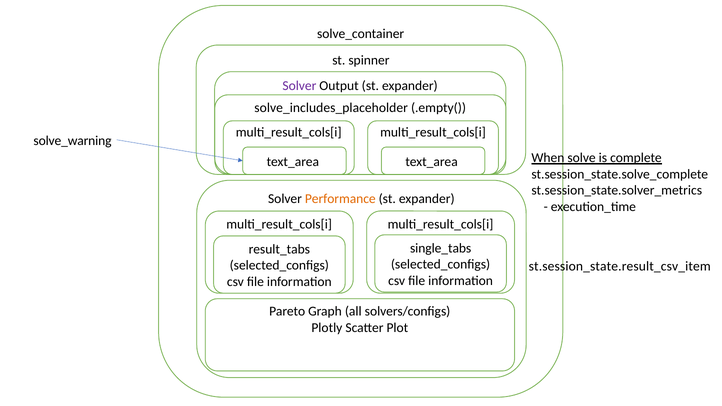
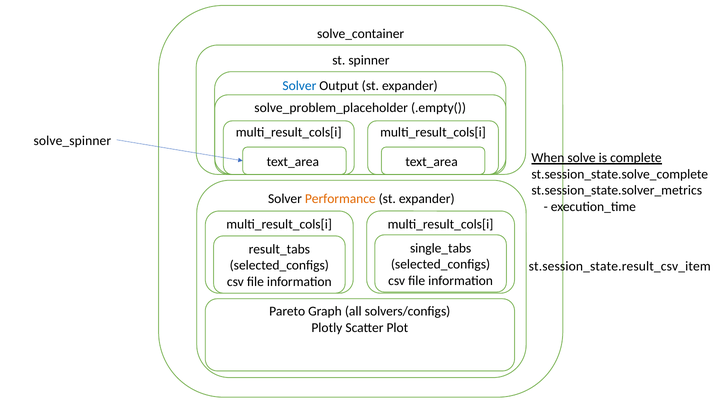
Solver colour: purple -> blue (299, 86)
solve_includes_placeholder: solve_includes_placeholder -> solve_problem_placeholder (331, 108)
solve_warning: solve_warning -> solve_spinner (72, 141)
